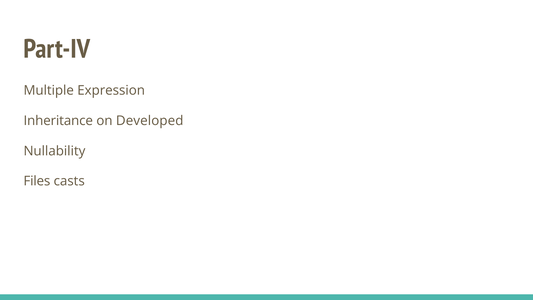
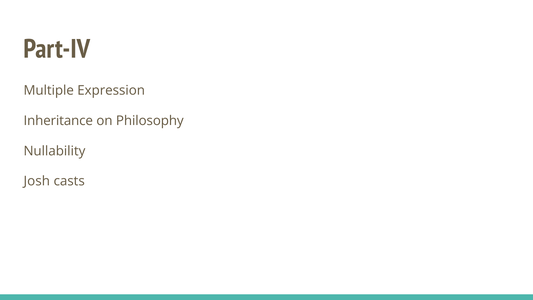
Developed: Developed -> Philosophy (150, 121)
Files: Files -> Josh (37, 181)
